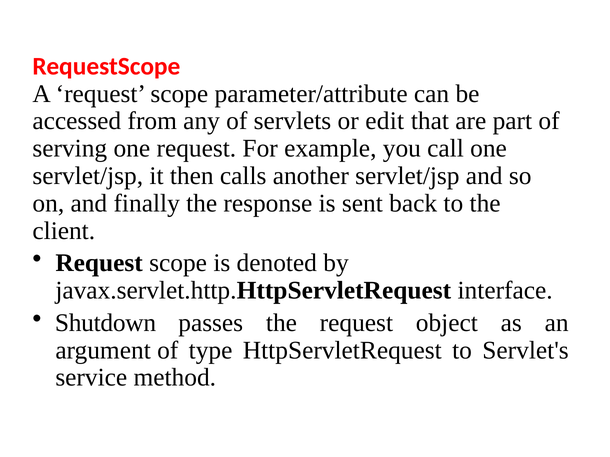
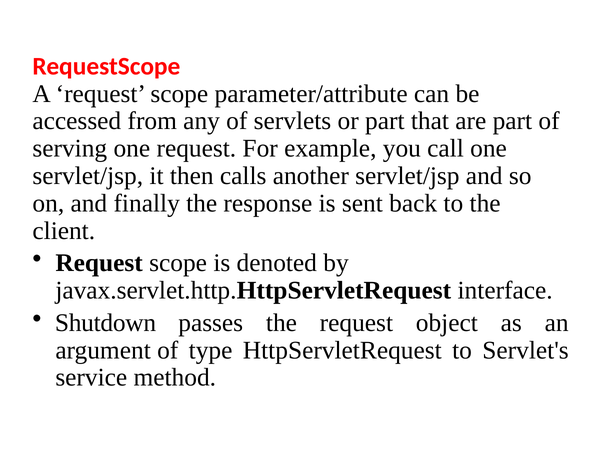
or edit: edit -> part (385, 121)
